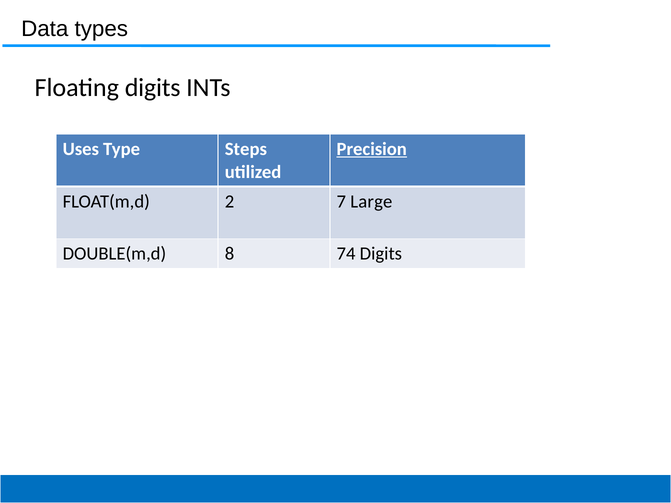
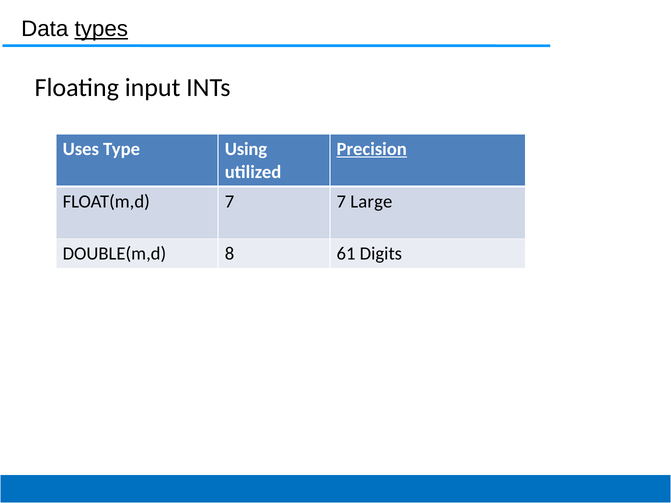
types underline: none -> present (101, 29)
Floating digits: digits -> input (153, 88)
Steps: Steps -> Using (246, 149)
FLOAT(m,d 2: 2 -> 7 (230, 202)
74: 74 -> 61 (346, 254)
